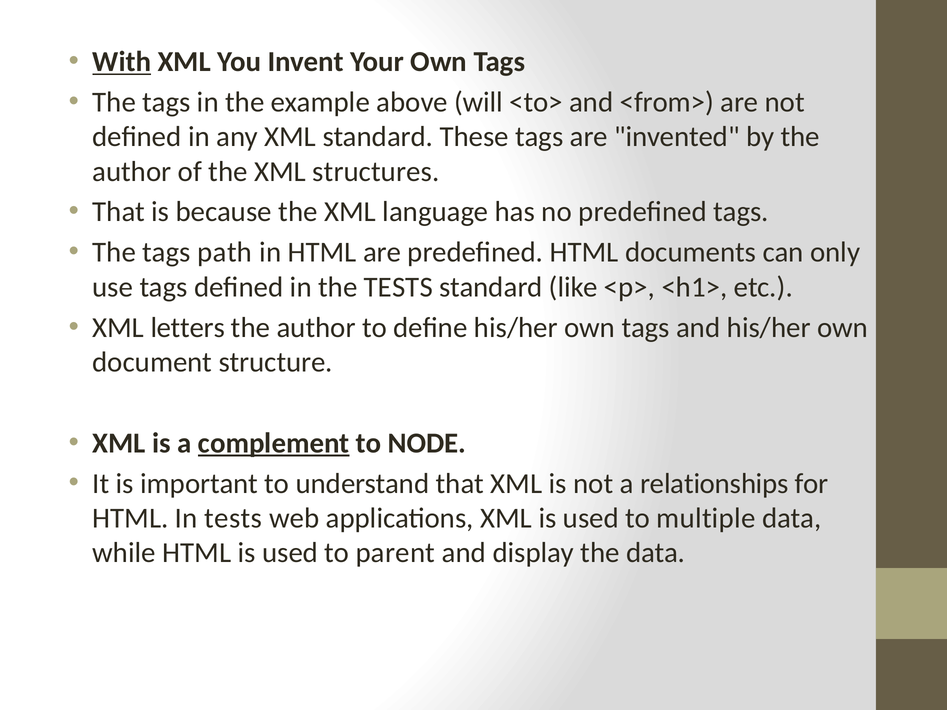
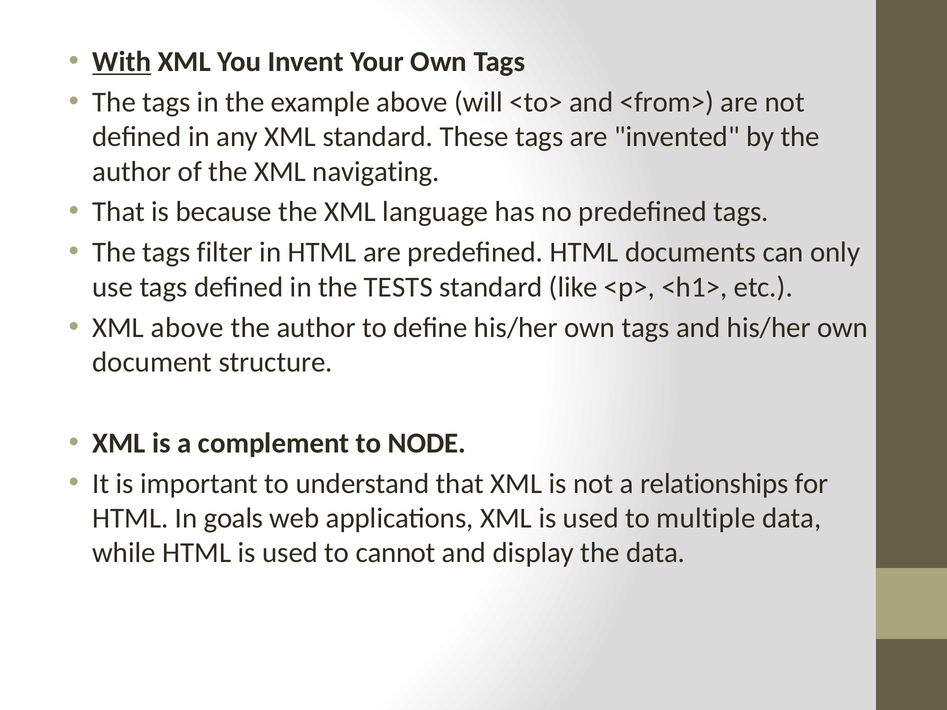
structures: structures -> navigating (376, 172)
path: path -> filter (225, 252)
XML letters: letters -> above (187, 328)
complement underline: present -> none (274, 443)
In tests: tests -> goals (233, 518)
parent: parent -> cannot (396, 553)
